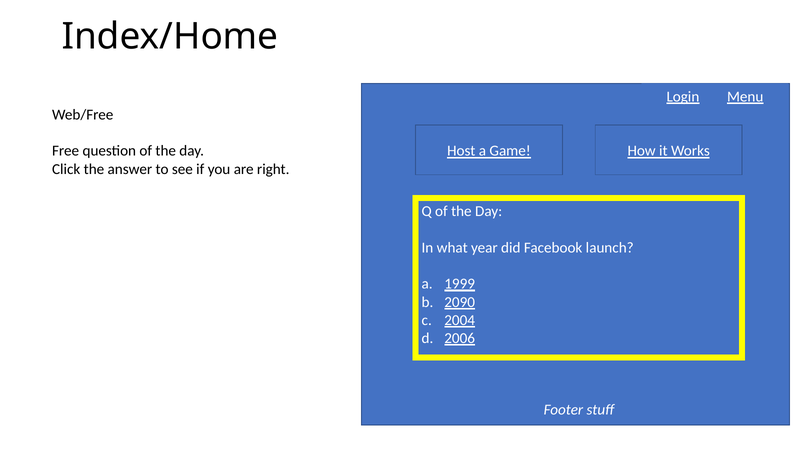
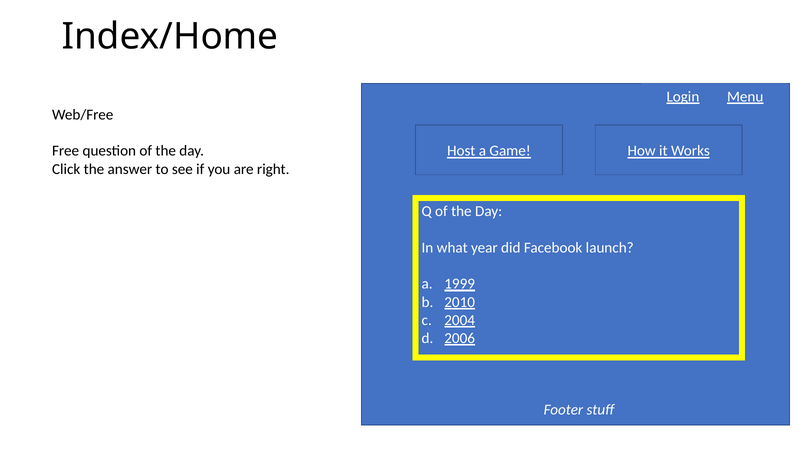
2090: 2090 -> 2010 (460, 302)
